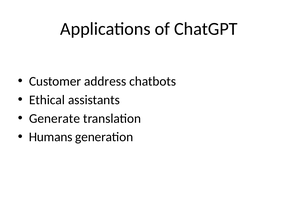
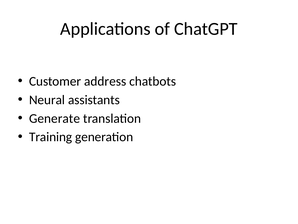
Ethical: Ethical -> Neural (47, 100)
Humans: Humans -> Training (51, 137)
